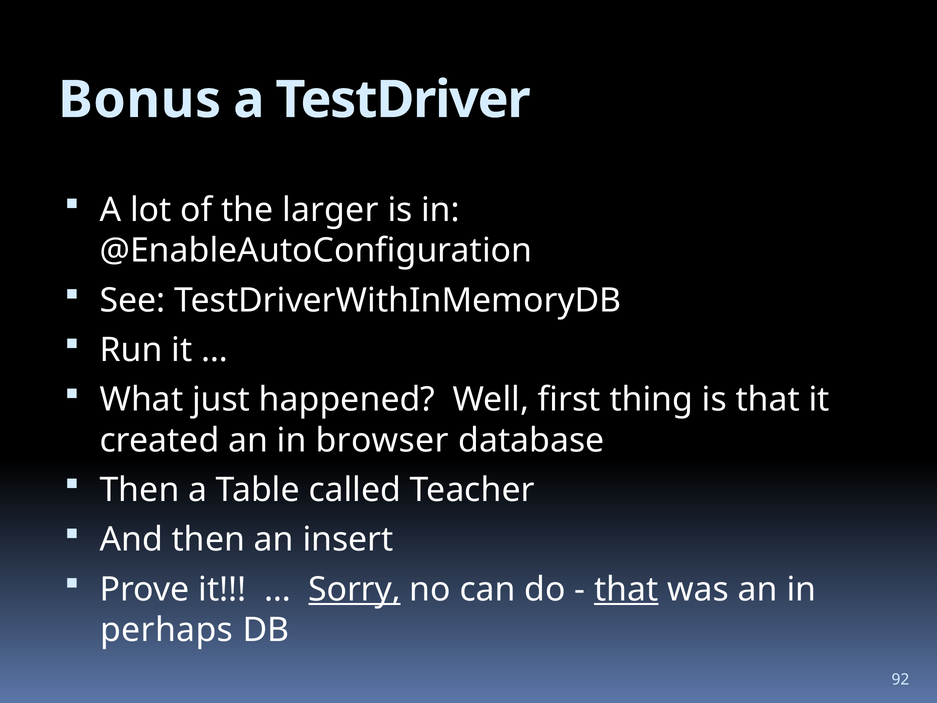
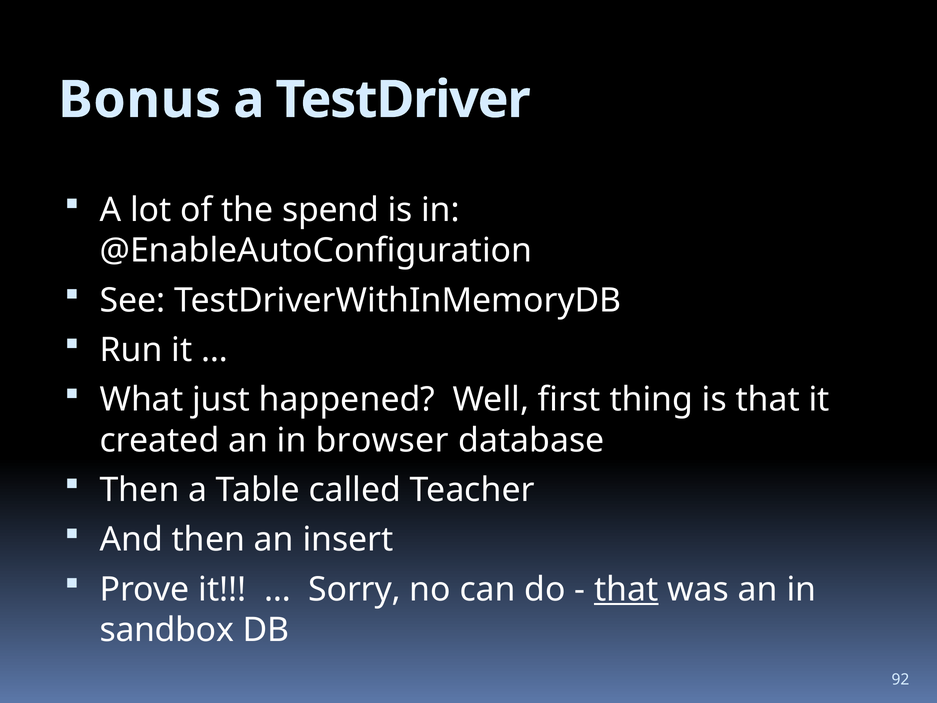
larger: larger -> spend (331, 210)
Sorry underline: present -> none (355, 589)
perhaps: perhaps -> sandbox (167, 630)
